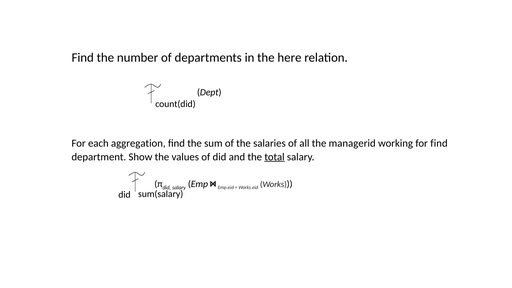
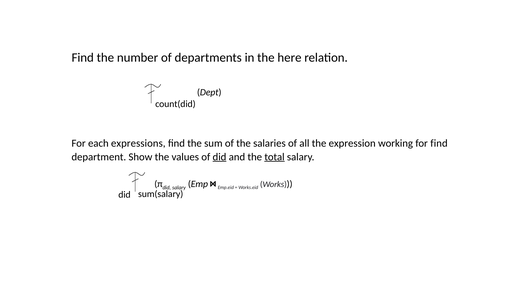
aggregation: aggregation -> expressions (138, 143)
managerid: managerid -> expression (352, 143)
did underline: none -> present (219, 157)
